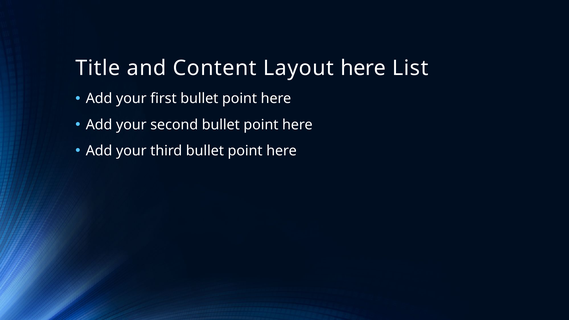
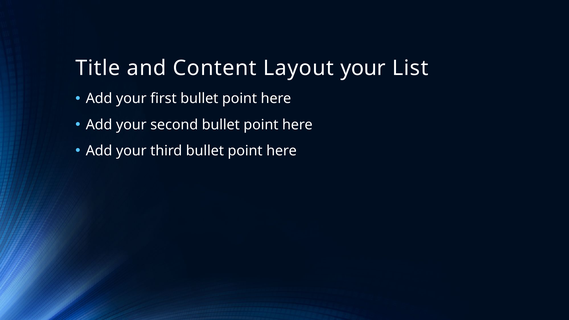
Layout here: here -> your (363, 68)
